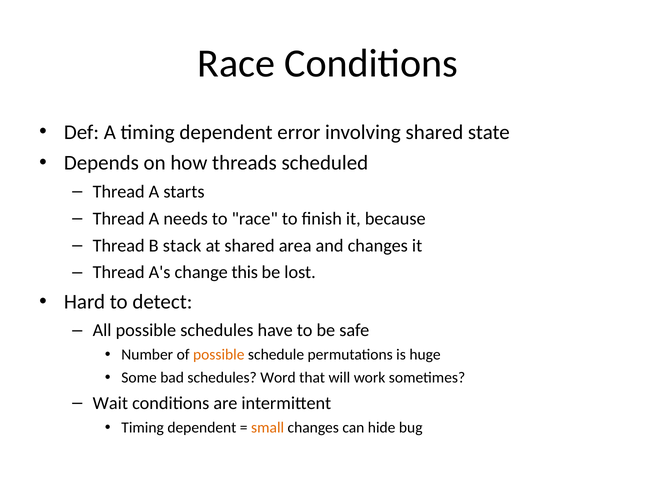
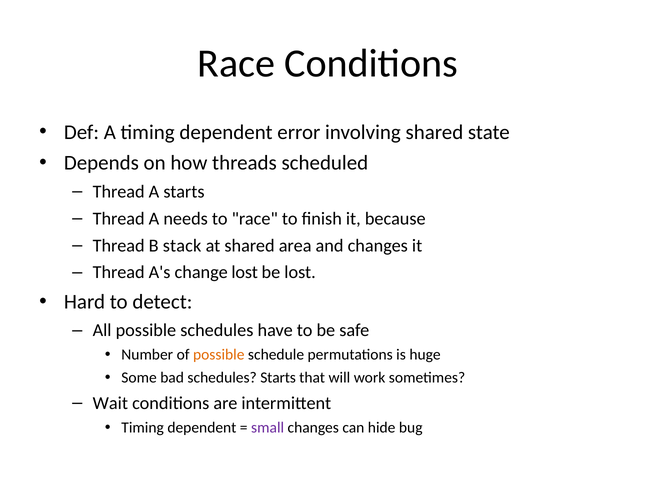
change this: this -> lost (245, 272)
schedules Word: Word -> Starts (278, 378)
small colour: orange -> purple (268, 428)
